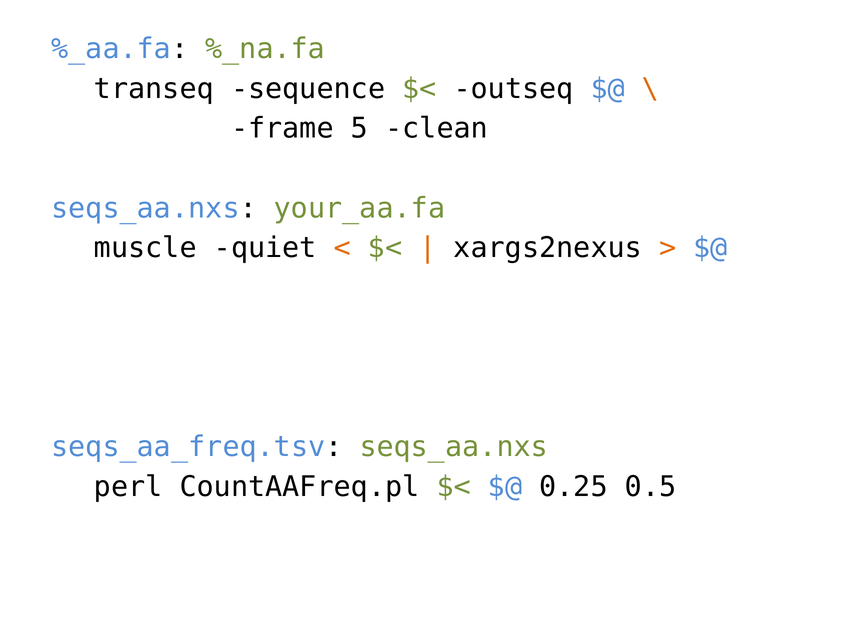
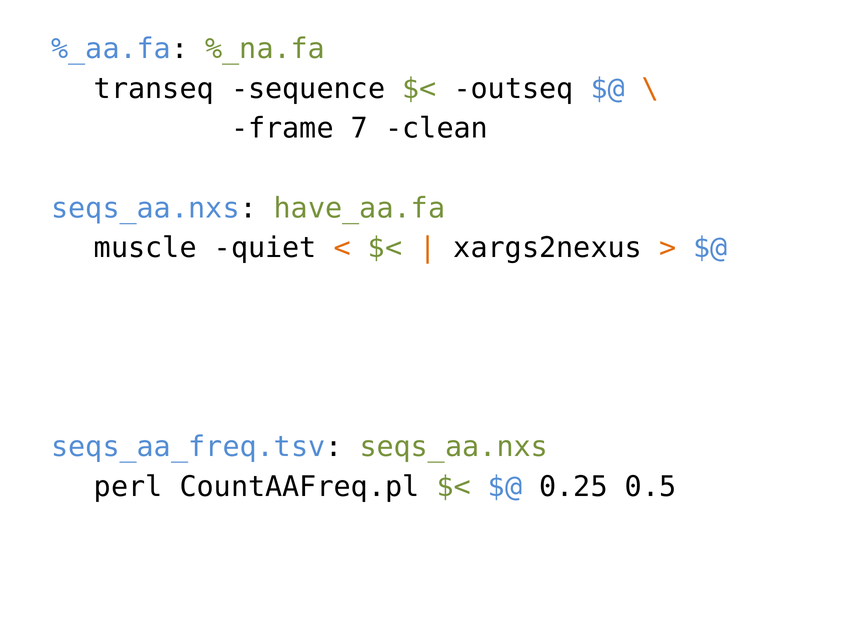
5: 5 -> 7 (359, 129)
your_aa.fa: your_aa.fa -> have_aa.fa (360, 208)
